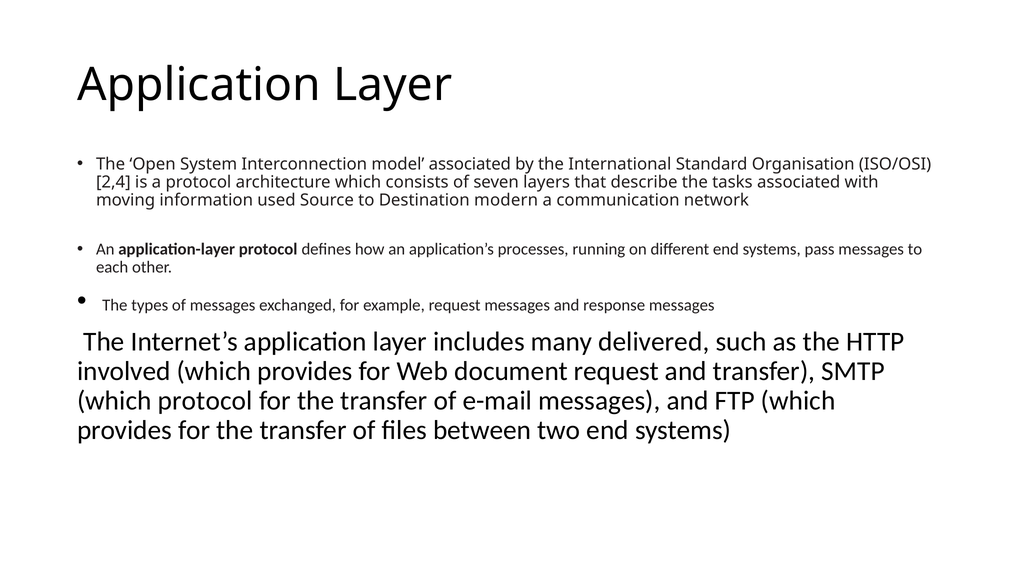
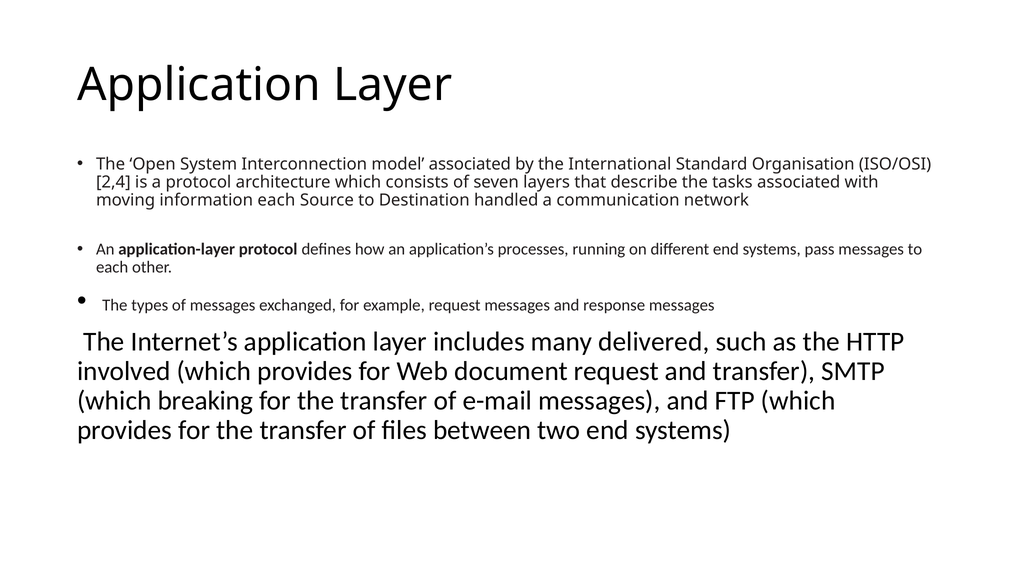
information used: used -> each (276, 201)
modern: modern -> handled (506, 201)
which protocol: protocol -> breaking (205, 401)
